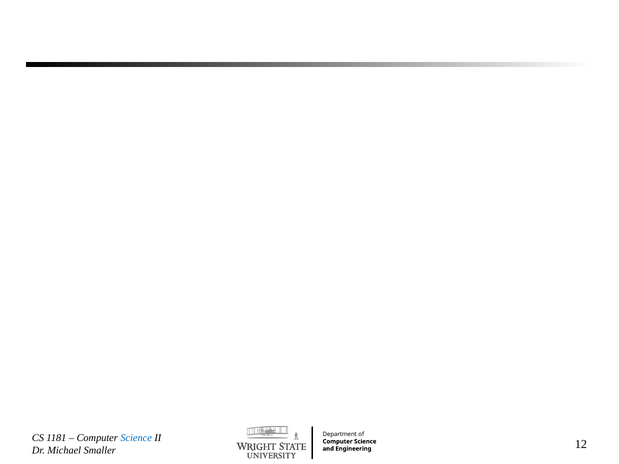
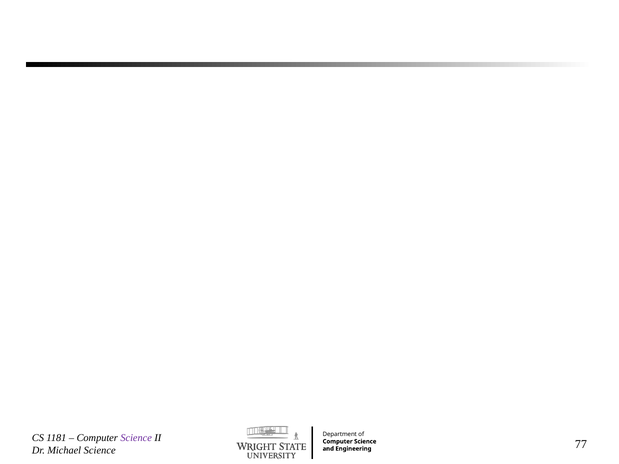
Science colour: blue -> purple (136, 438)
Michael Smaller: Smaller -> Science (100, 450)
12: 12 -> 77 (581, 444)
